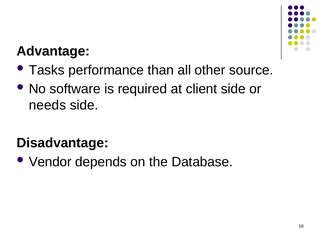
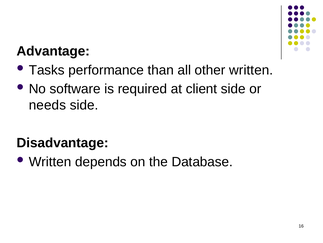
other source: source -> written (251, 70)
Vendor: Vendor -> Written (50, 161)
